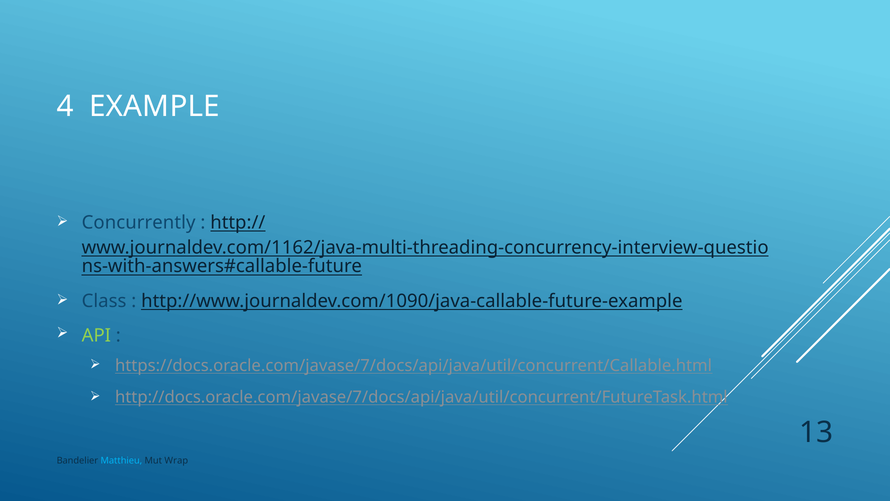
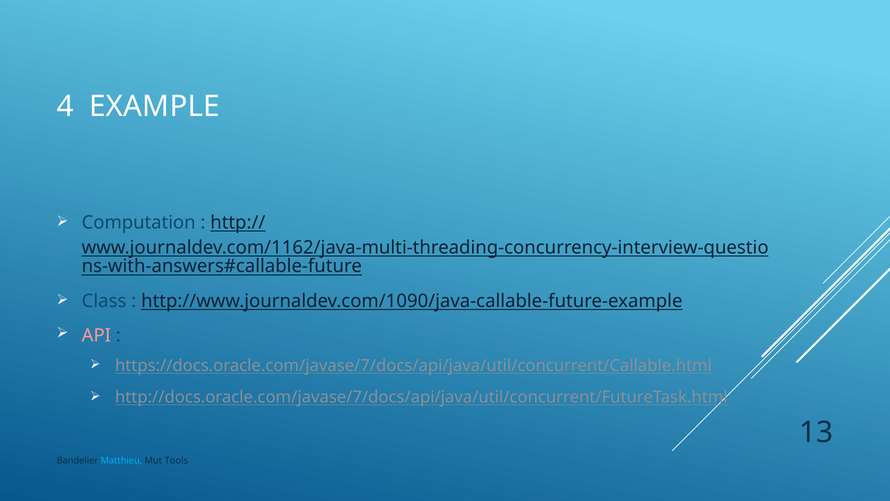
Concurrently: Concurrently -> Computation (139, 222)
API colour: light green -> pink (96, 335)
Wrap: Wrap -> Tools (176, 460)
